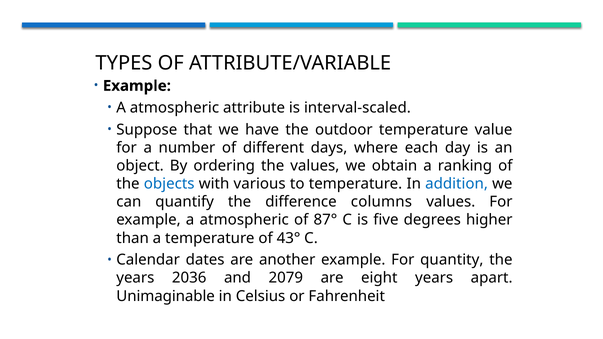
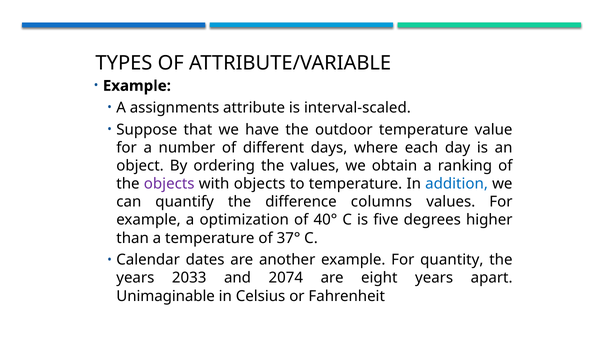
atmospheric: atmospheric -> assignments (175, 108)
objects colour: blue -> purple (169, 184)
with various: various -> objects (260, 184)
example a atmospheric: atmospheric -> optimization (244, 220)
87°: 87° -> 40° (325, 220)
43°: 43° -> 37° (288, 238)
2036: 2036 -> 2033 (189, 278)
2079: 2079 -> 2074 (286, 278)
